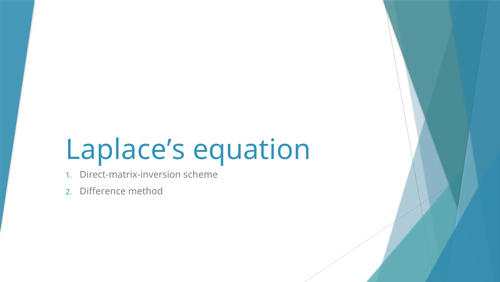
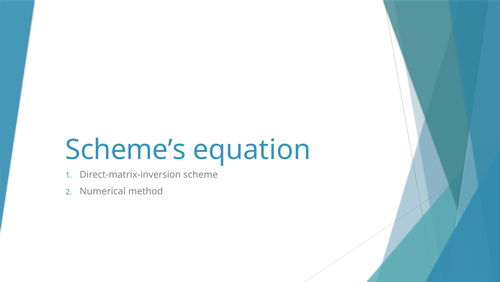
Laplace’s: Laplace’s -> Scheme’s (126, 149)
Difference: Difference -> Numerical (103, 191)
